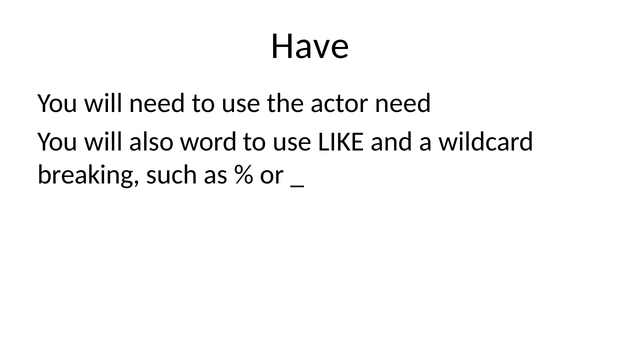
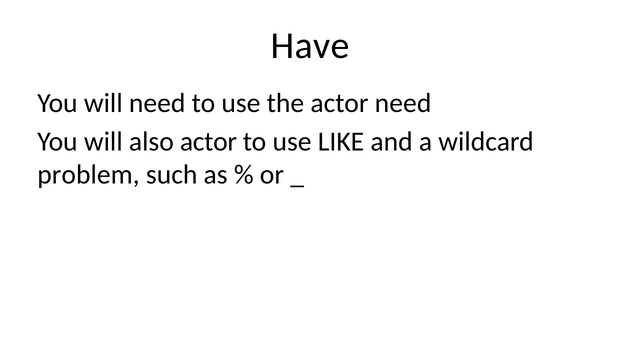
also word: word -> actor (208, 142)
breaking: breaking -> problem (88, 175)
